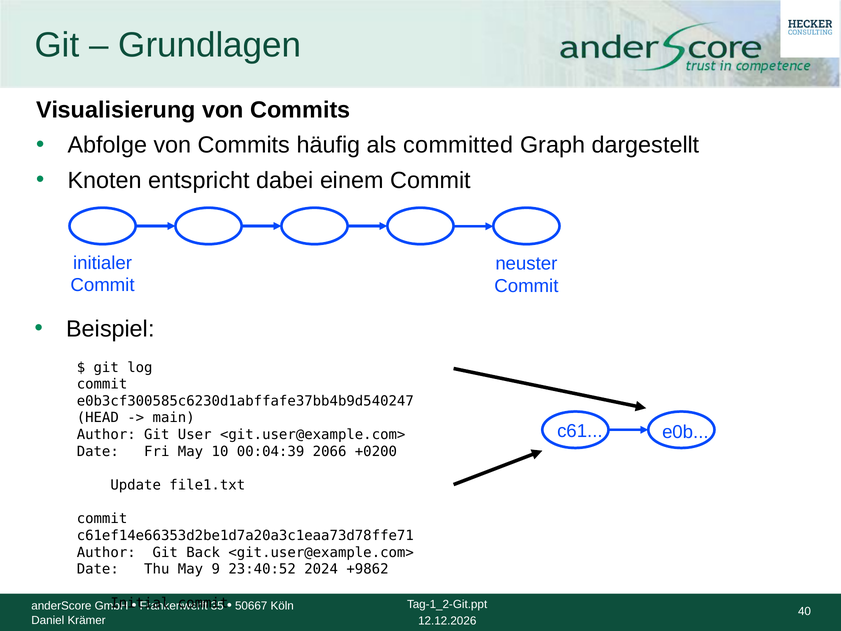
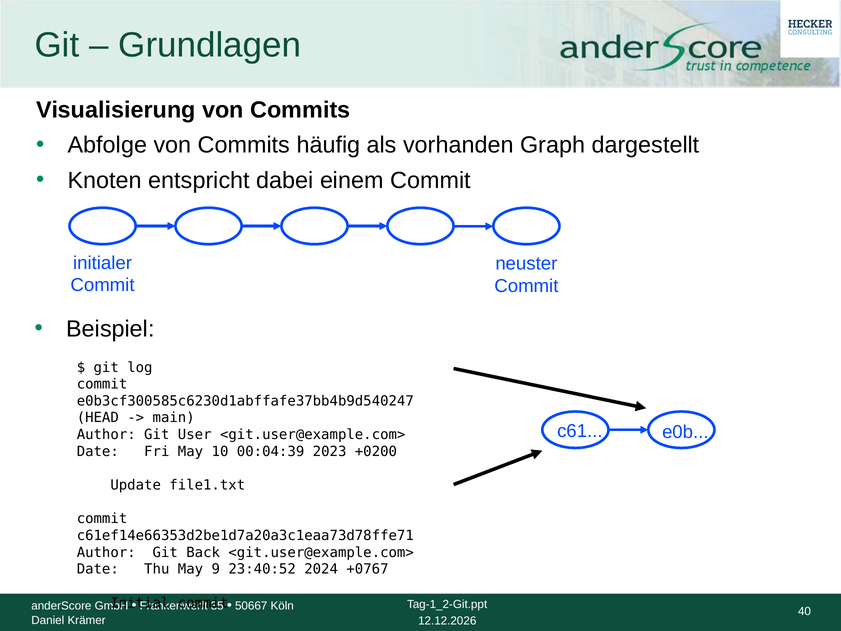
committed: committed -> vorhanden (458, 145)
2066: 2066 -> 2023 (330, 451)
+9862: +9862 -> +0767 (368, 569)
